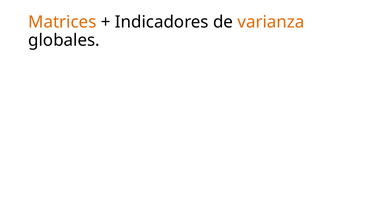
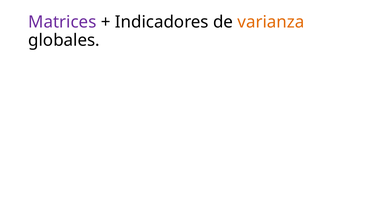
Matrices colour: orange -> purple (62, 22)
